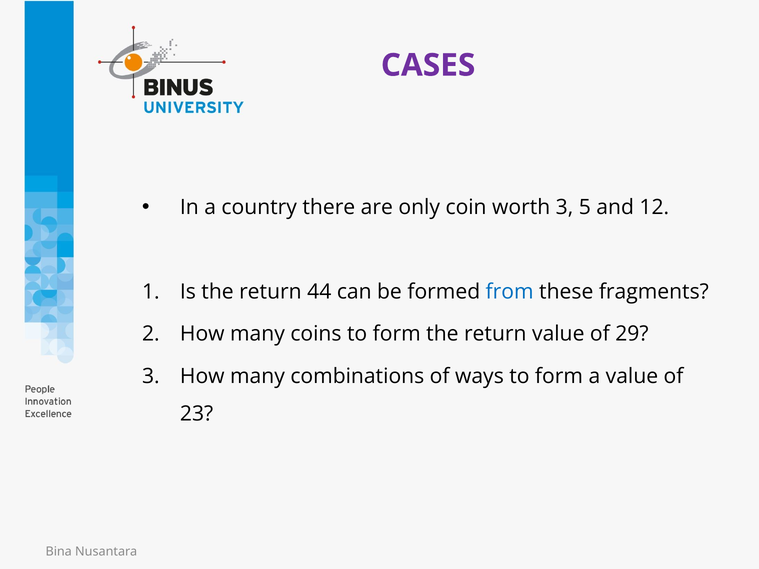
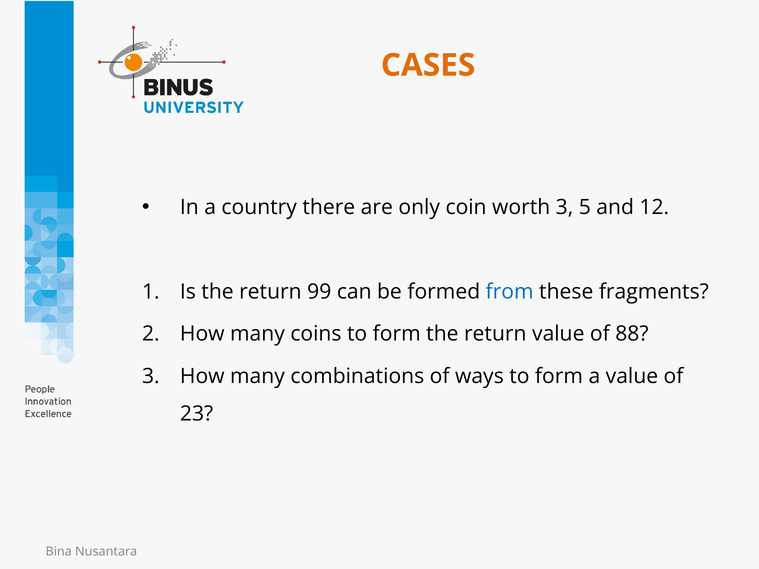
CASES colour: purple -> orange (428, 65)
44: 44 -> 99 (319, 292)
29: 29 -> 88 (632, 334)
